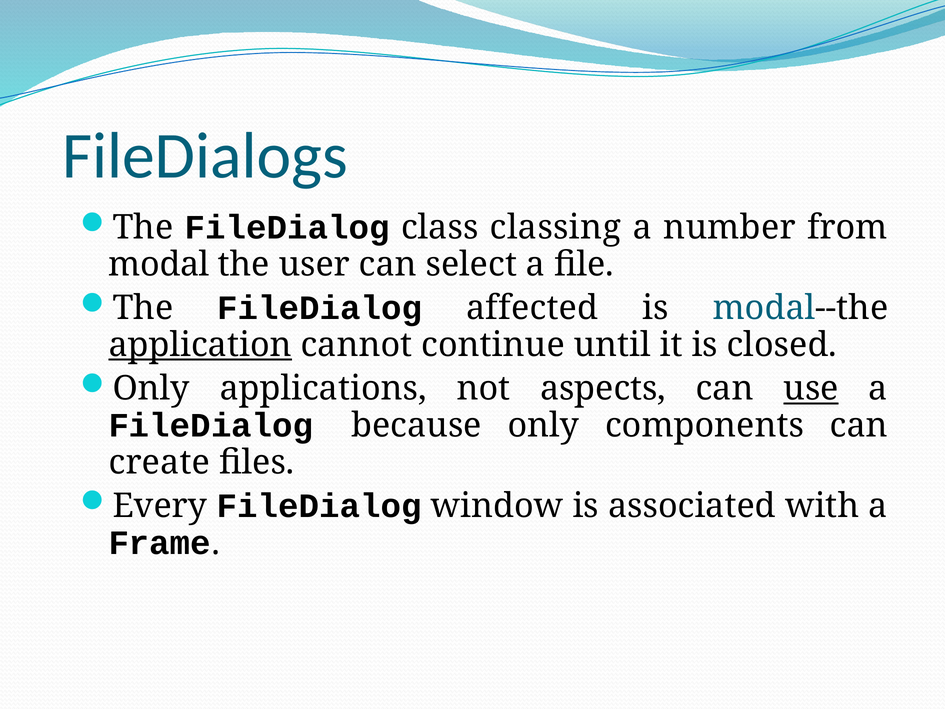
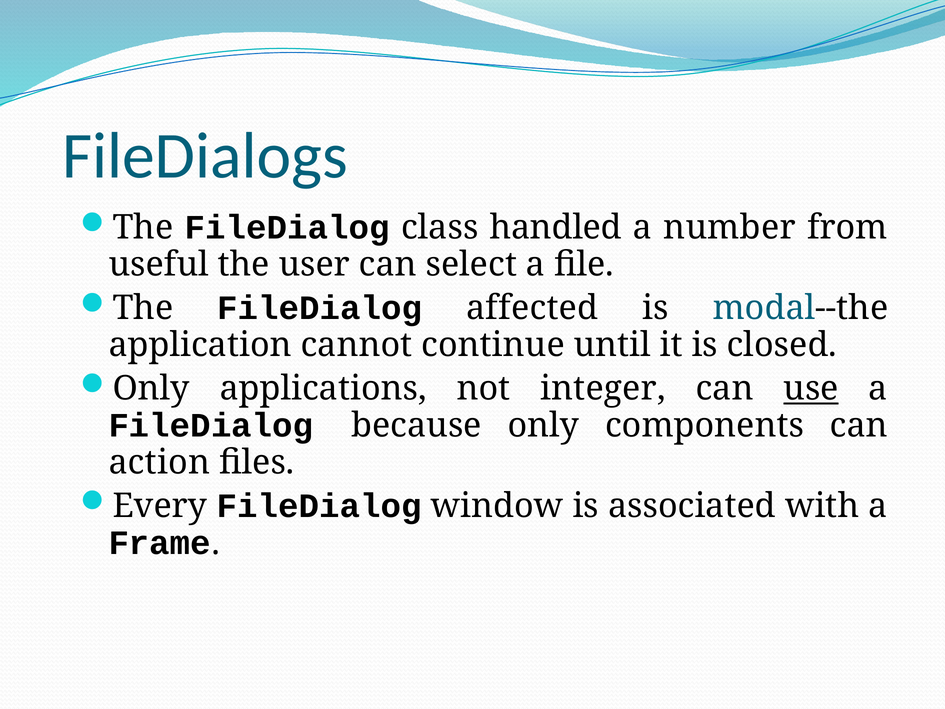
classing: classing -> handled (556, 228)
modal: modal -> useful (159, 264)
application underline: present -> none (200, 345)
aspects: aspects -> integer (603, 389)
create: create -> action (159, 462)
